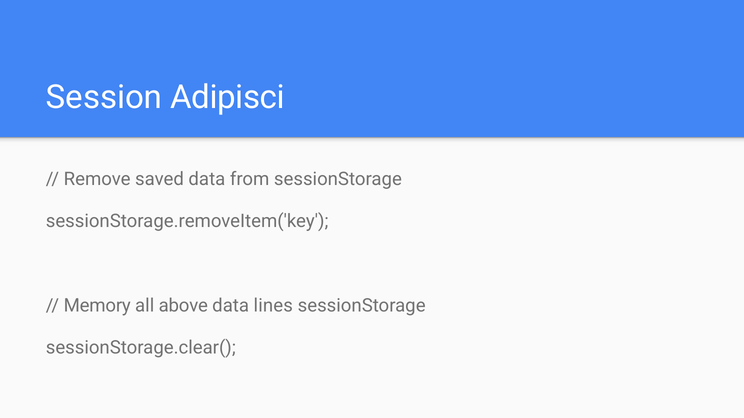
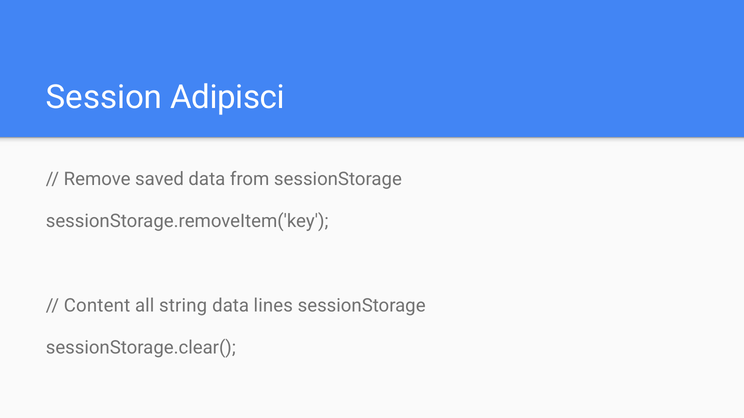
Memory: Memory -> Content (97, 306)
above: above -> string (183, 306)
